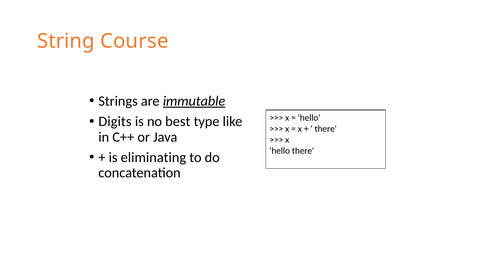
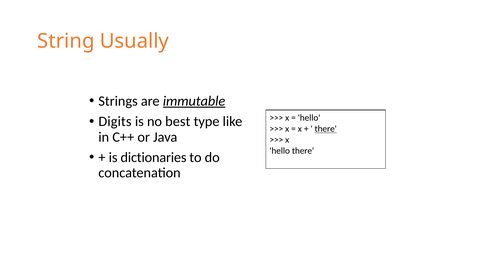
Course: Course -> Usually (134, 41)
there underline: none -> present (326, 129)
eliminating: eliminating -> dictionaries (154, 158)
